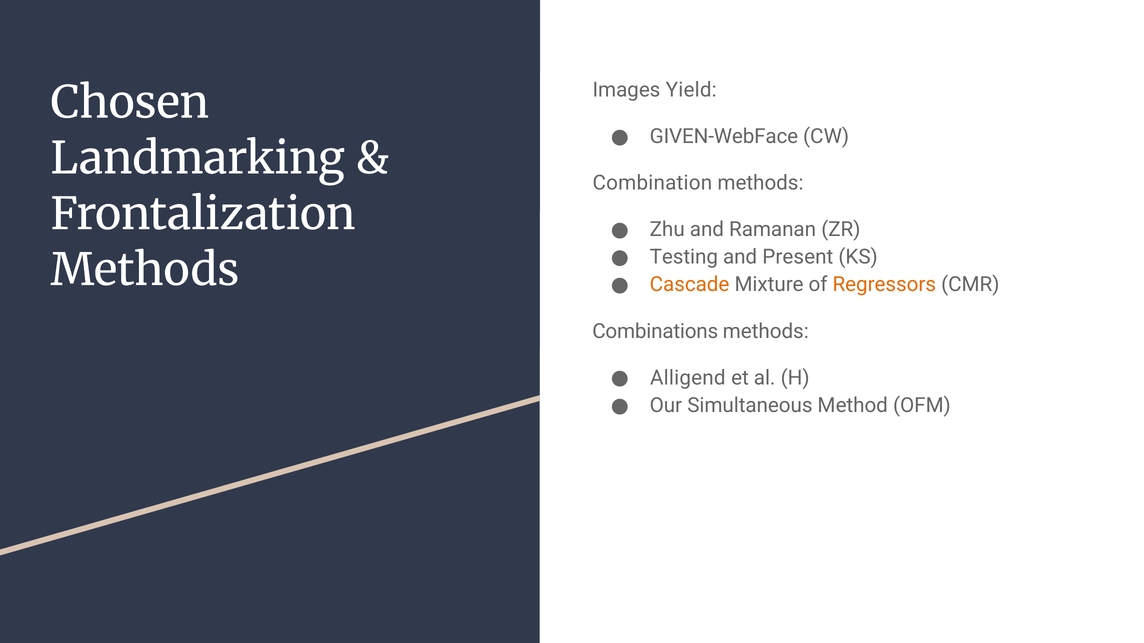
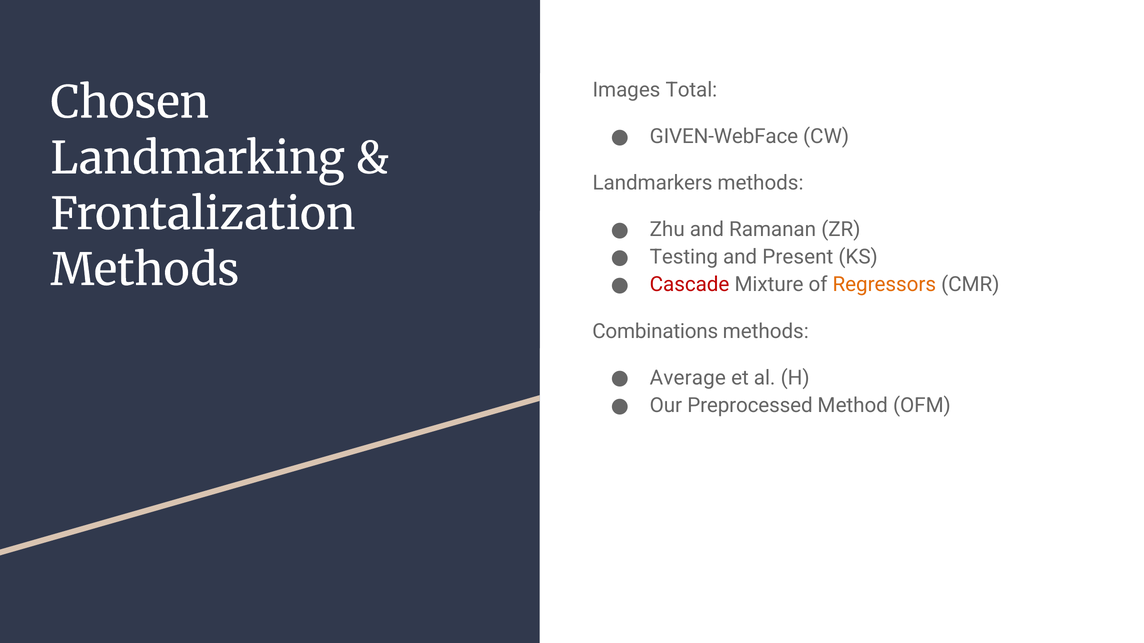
Yield: Yield -> Total (691, 90)
Combination: Combination -> Landmarkers (653, 183)
Cascade colour: orange -> red (690, 285)
Alligend: Alligend -> Average (688, 378)
Simultaneous: Simultaneous -> Preprocessed (750, 406)
